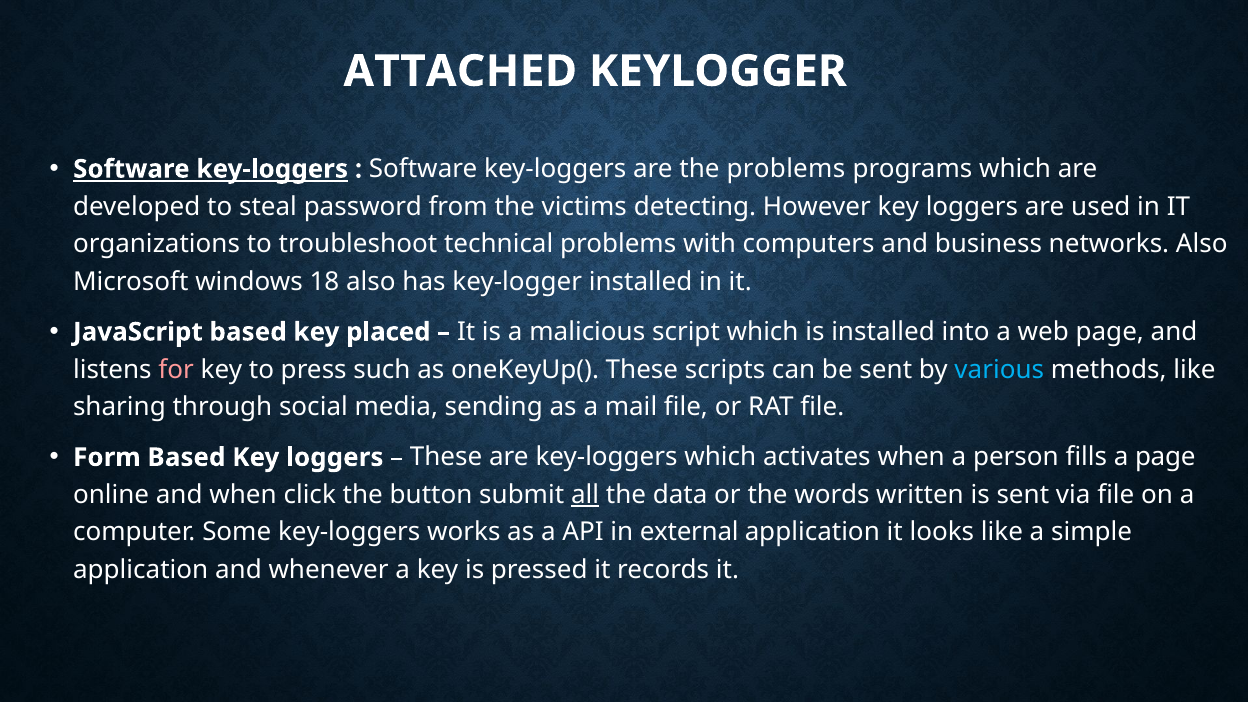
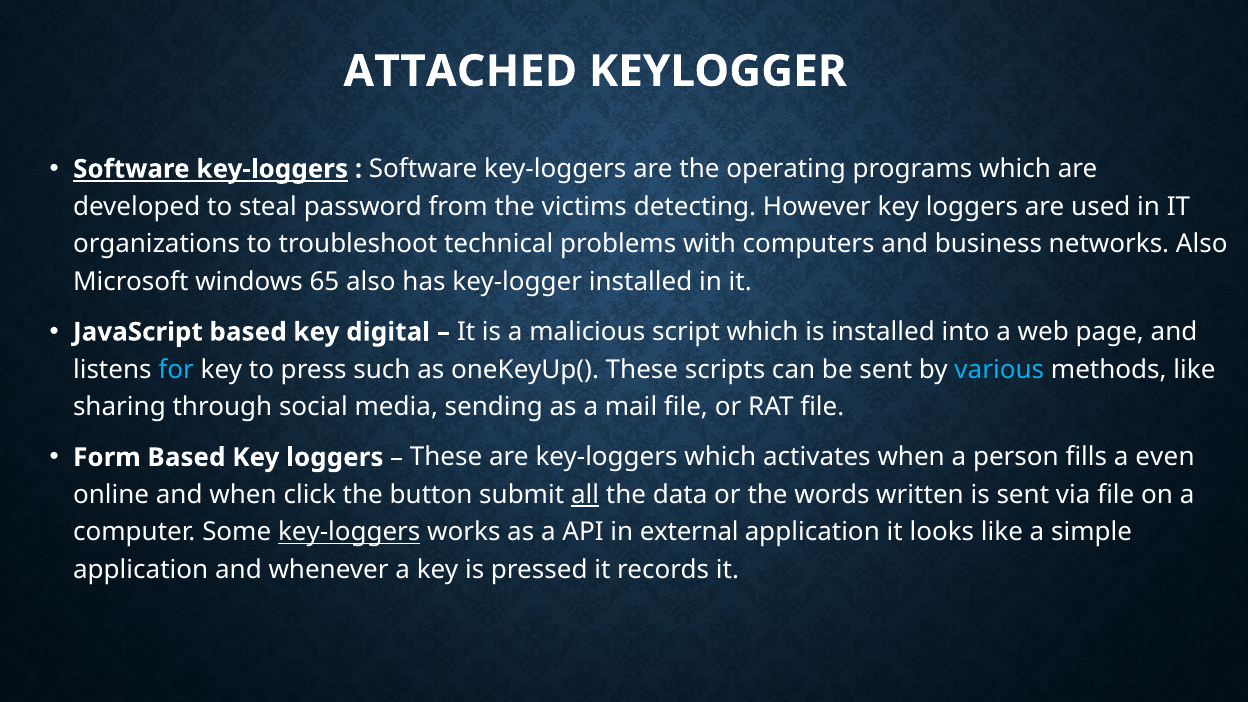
the problems: problems -> operating (786, 169)
18: 18 -> 65 (324, 281)
placed: placed -> digital (388, 332)
for colour: pink -> light blue (176, 369)
a page: page -> even (1165, 457)
key-loggers underline: none -> present (349, 532)
